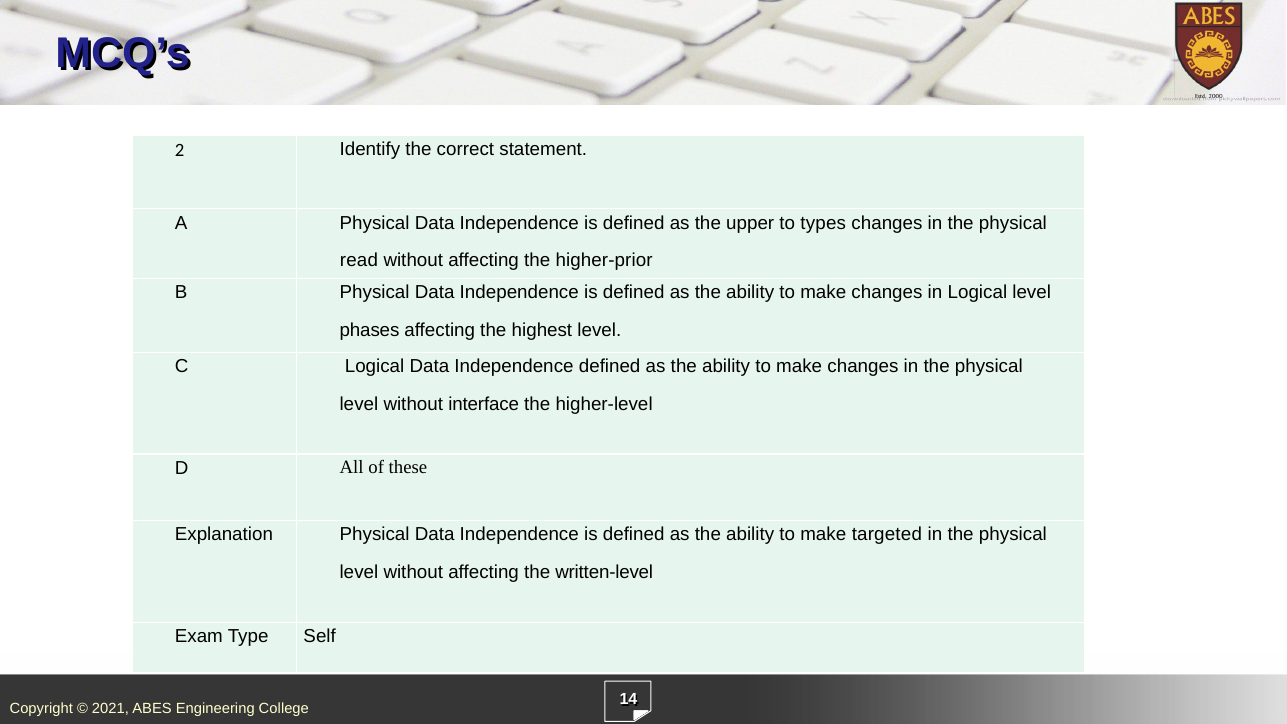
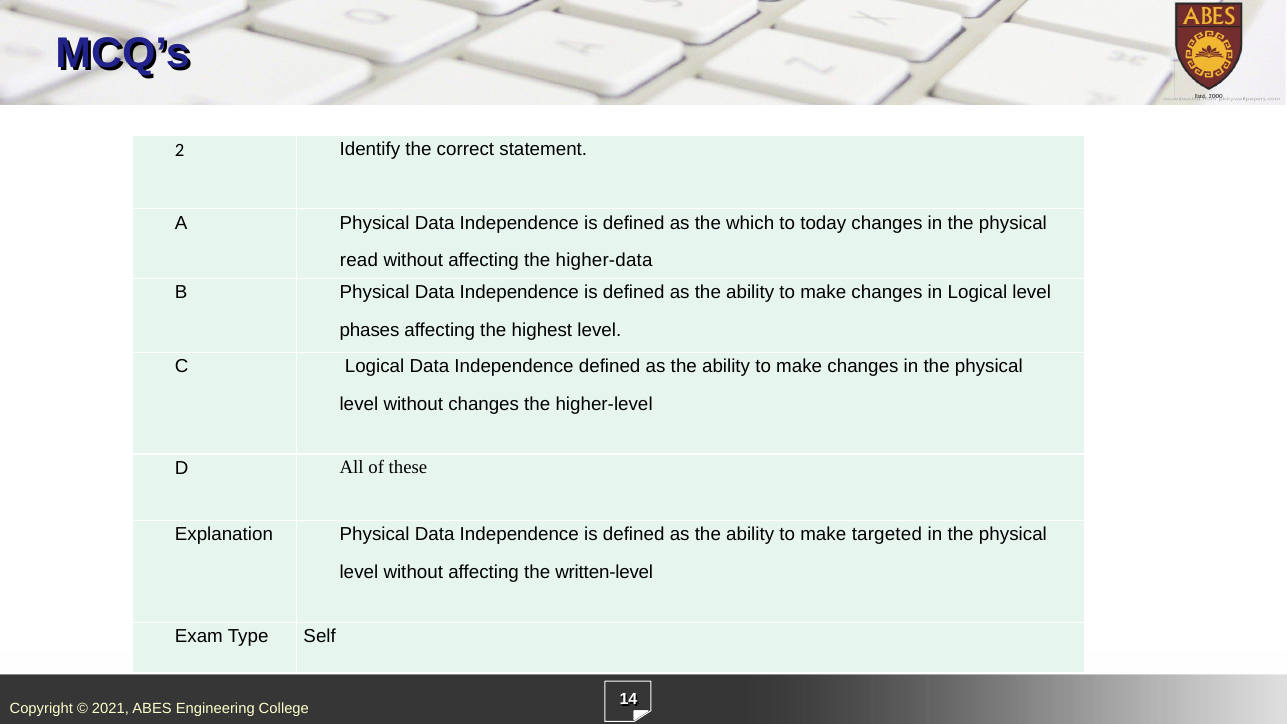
upper: upper -> which (750, 223)
types: types -> today (823, 223)
higher-prior: higher-prior -> higher-data (604, 260)
without interface: interface -> changes (484, 404)
